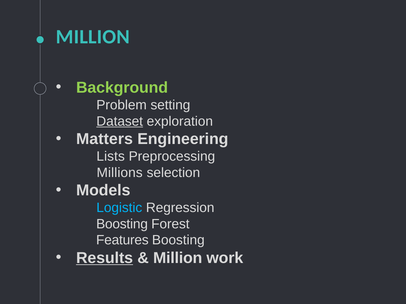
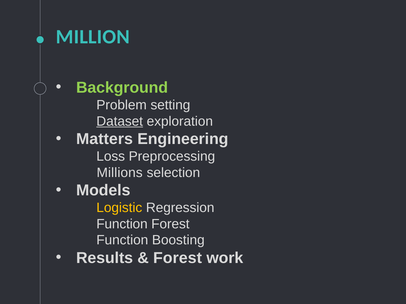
Lists: Lists -> Loss (111, 157)
Logistic colour: light blue -> yellow (119, 208)
Boosting: Boosting -> Function (122, 224)
Features: Features -> Function (122, 241)
Results underline: present -> none (105, 258)
Million: Million -> Forest (178, 258)
